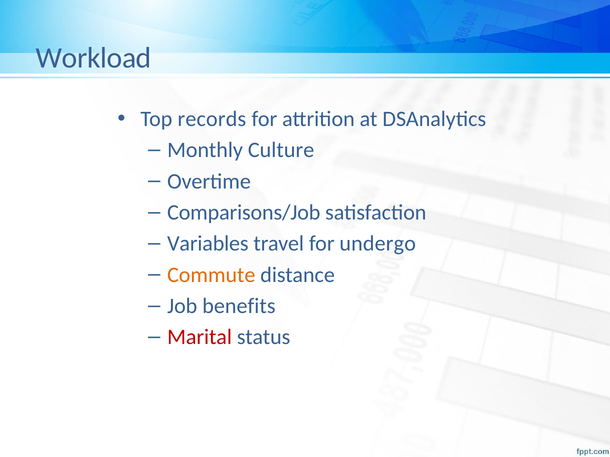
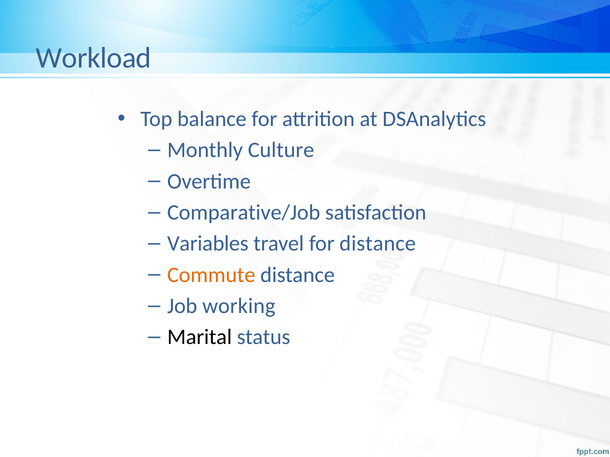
records: records -> balance (212, 119)
Comparisons/Job: Comparisons/Job -> Comparative/Job (244, 213)
for undergo: undergo -> distance (378, 244)
benefits: benefits -> working (239, 306)
Marital colour: red -> black (200, 337)
